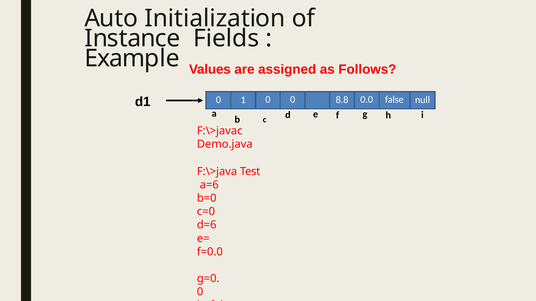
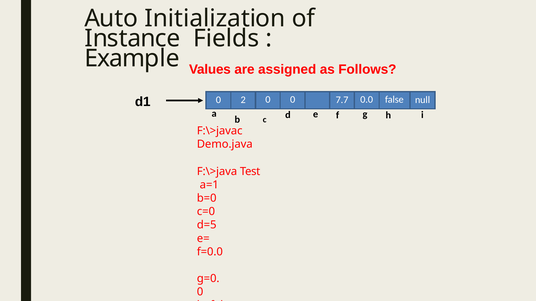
1: 1 -> 2 (243, 100)
8.8: 8.8 -> 7.7 (342, 100)
a=6: a=6 -> a=1 (209, 185)
d=6: d=6 -> d=5 (207, 225)
